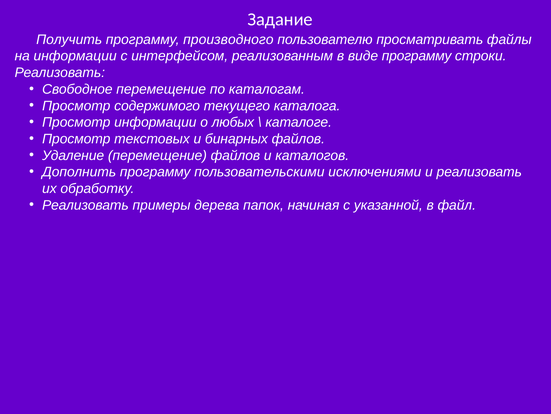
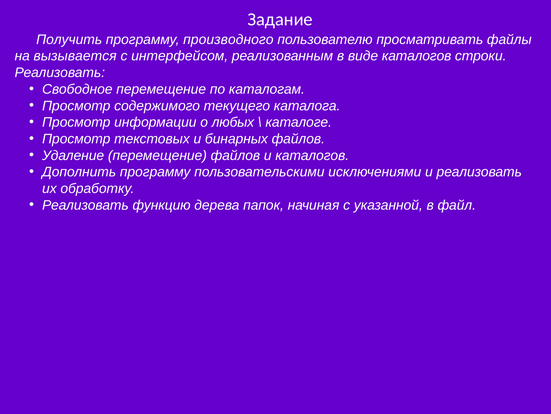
на информации: информации -> вызывается (75, 56)
виде программу: программу -> каталогов (417, 56)
примеры: примеры -> функцию (162, 205)
